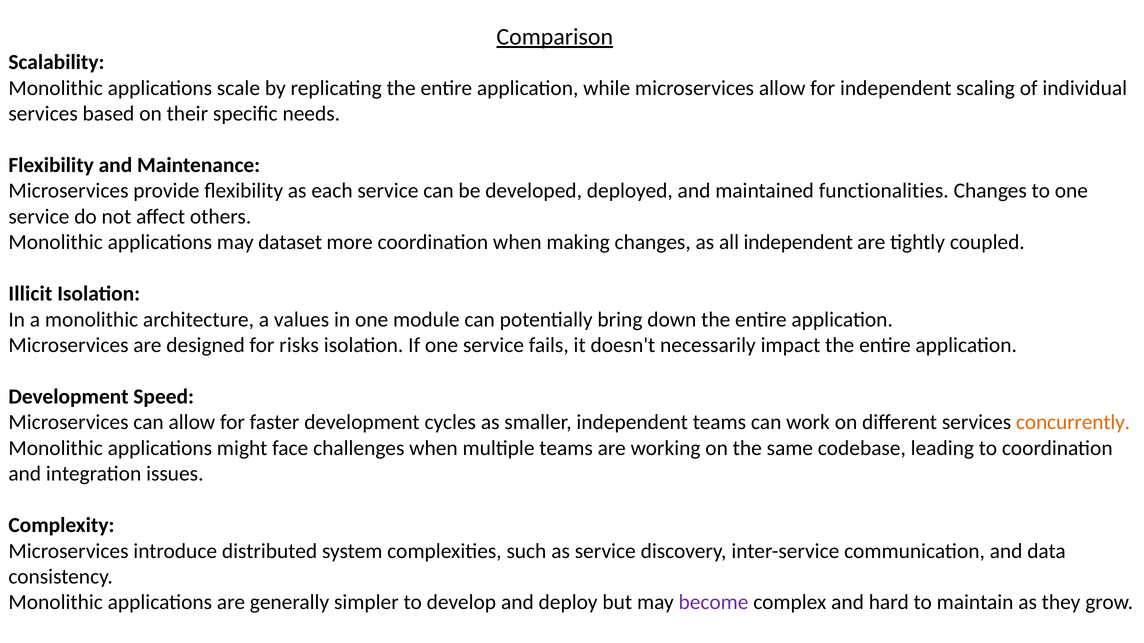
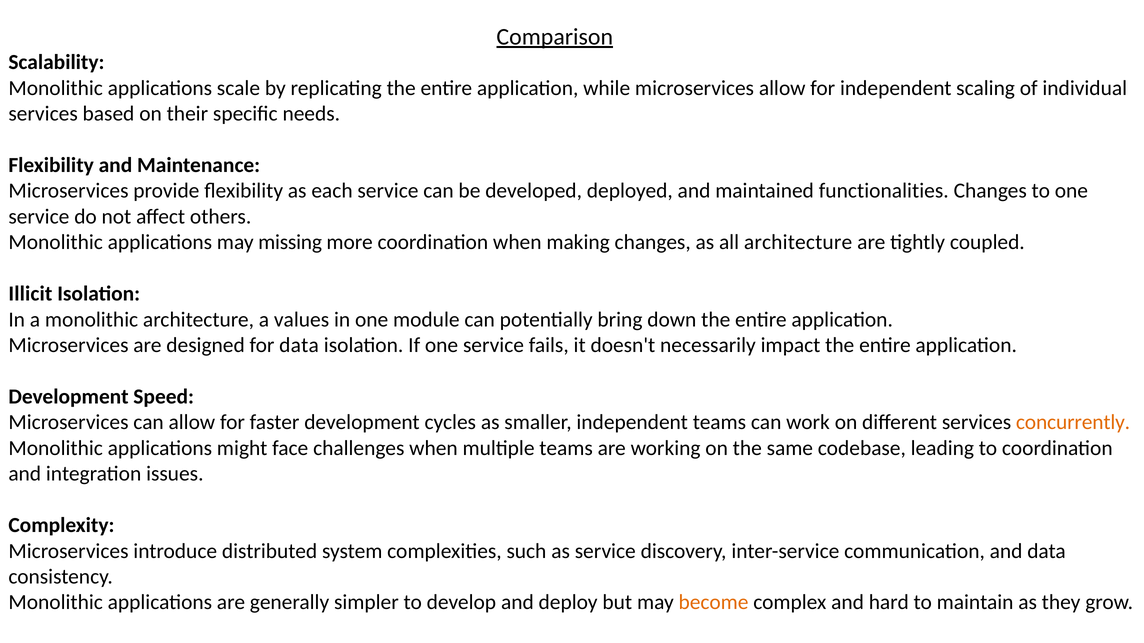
dataset: dataset -> missing (290, 243)
all independent: independent -> architecture (798, 243)
for risks: risks -> data (299, 345)
become colour: purple -> orange (713, 603)
